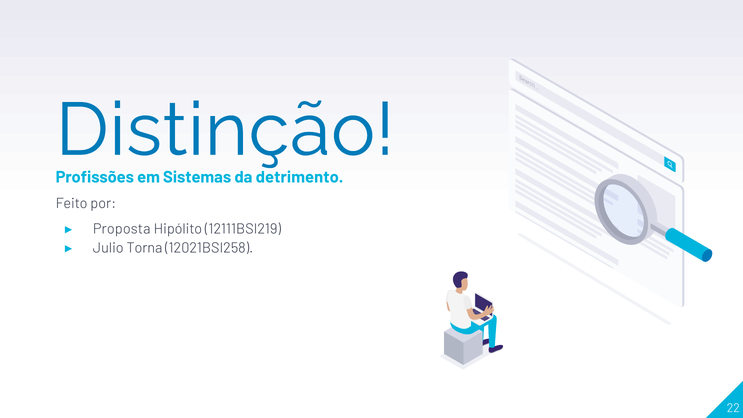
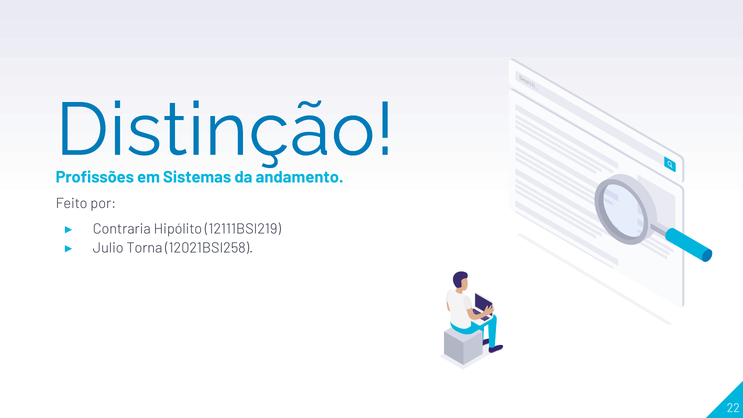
detrimento: detrimento -> andamento (300, 177)
Proposta: Proposta -> Contraria (122, 229)
